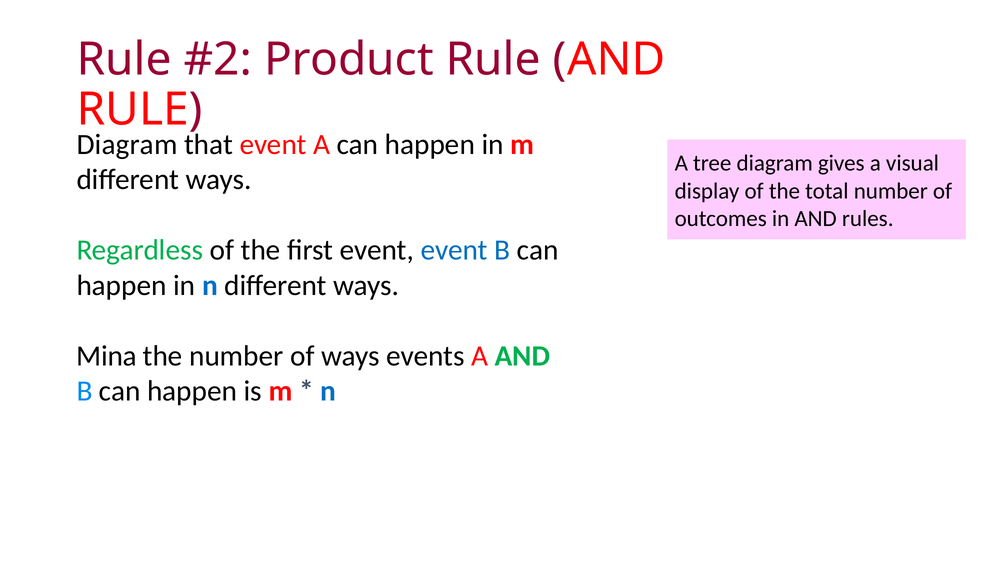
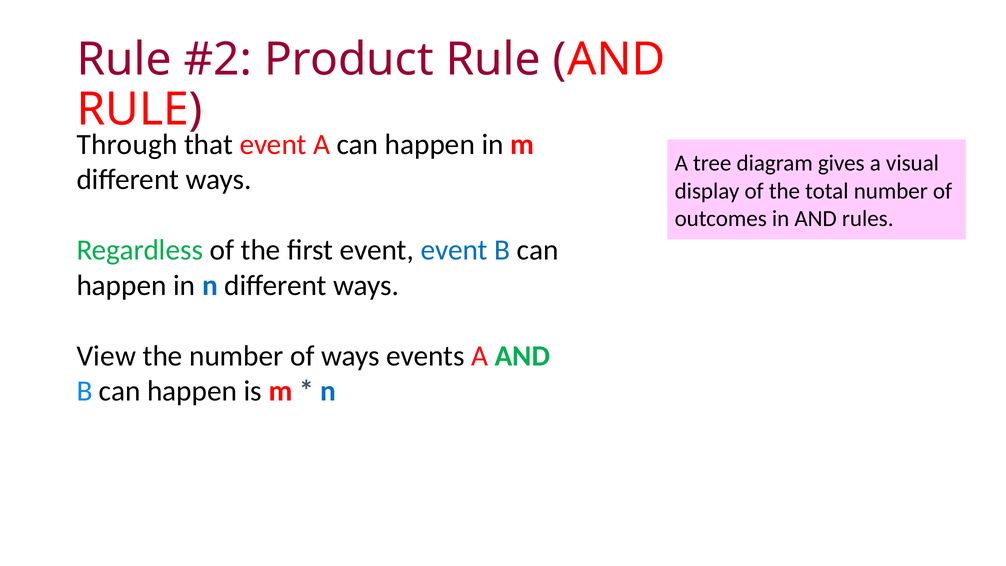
Diagram: Diagram -> Through (127, 145)
Mina: Mina -> View (106, 356)
